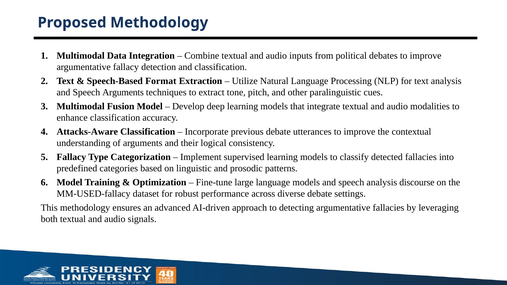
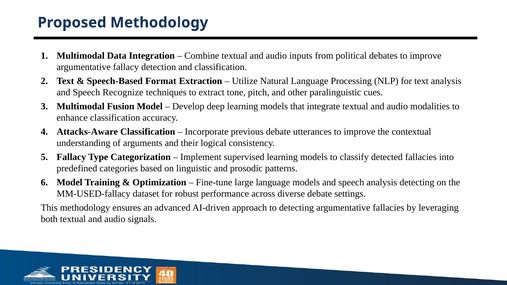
Speech Arguments: Arguments -> Recognize (123, 93)
analysis discourse: discourse -> detecting (417, 183)
